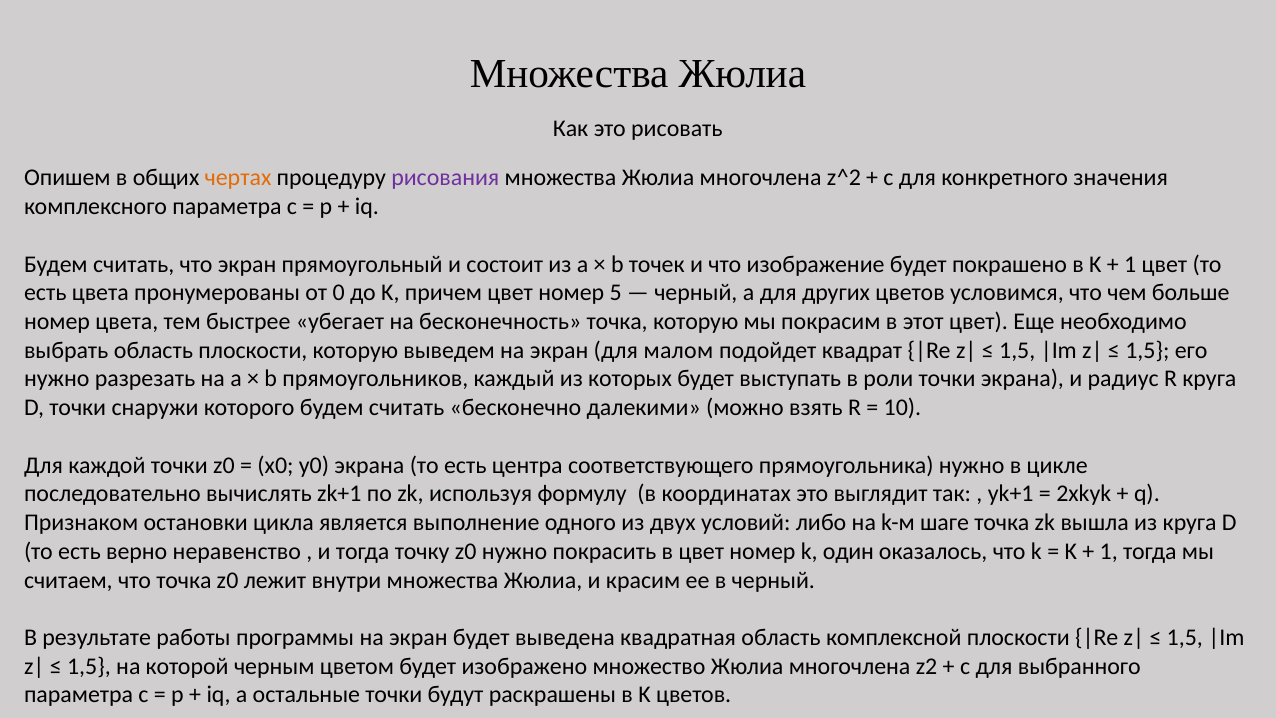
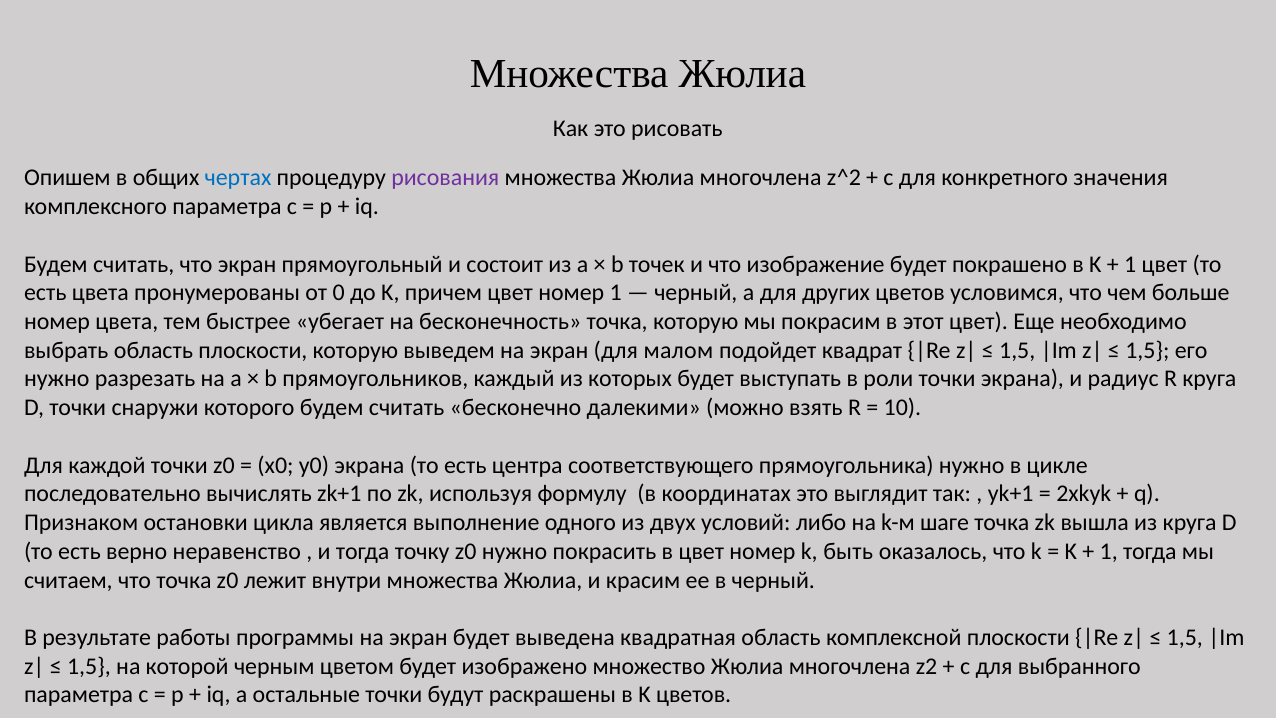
чертах colour: orange -> blue (238, 178)
номер 5: 5 -> 1 (616, 293)
один: один -> быть (848, 551)
